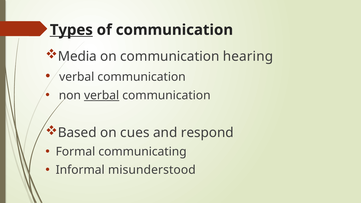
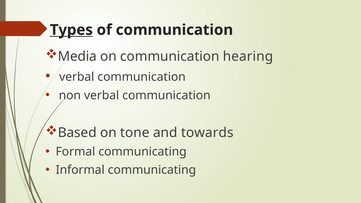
verbal underline: present -> none (102, 95)
cues: cues -> tone (135, 133)
respond: respond -> towards (207, 133)
Informal misunderstood: misunderstood -> communicating (152, 170)
